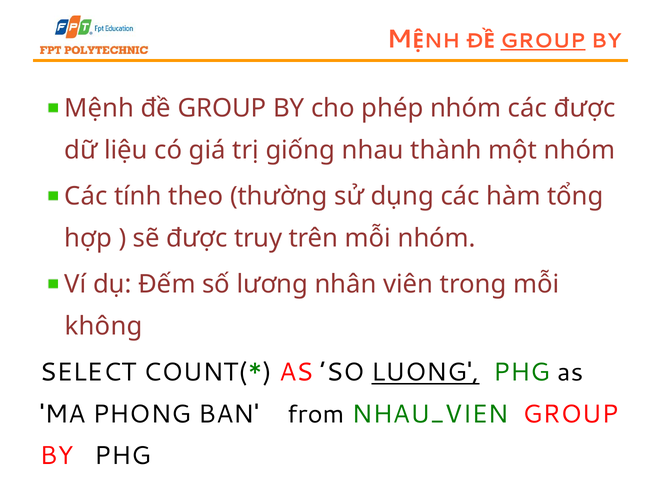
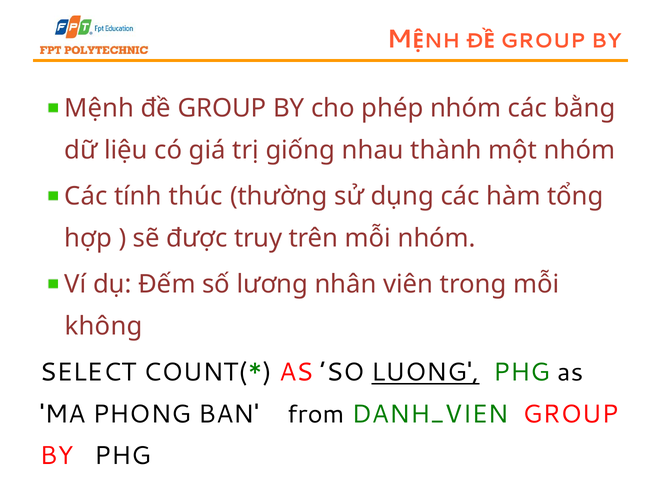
GROUP underline: present -> none (543, 41)
các được: được -> bằng (585, 108)
theo: theo -> thúc (196, 196)
NHAU_VIEN: NHAU_VIEN -> DANH_VIEN (430, 414)
